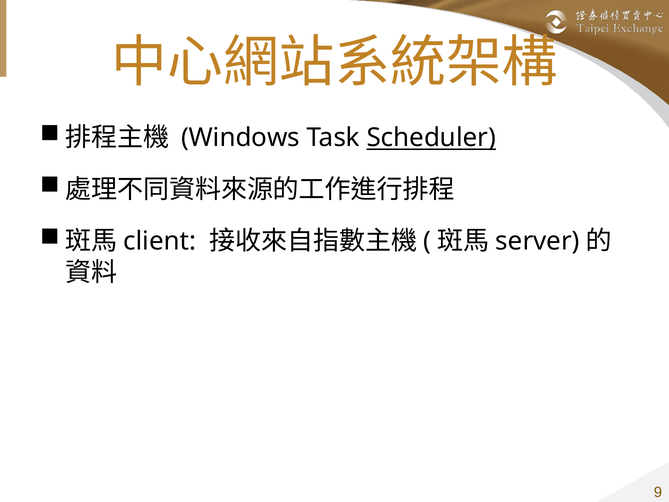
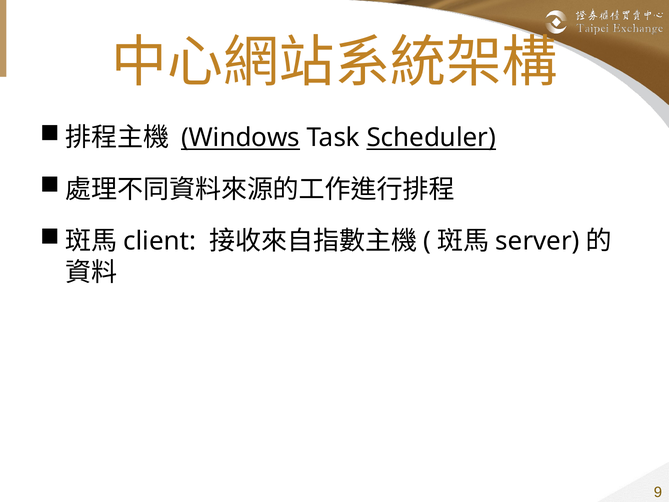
Windows underline: none -> present (241, 138)
